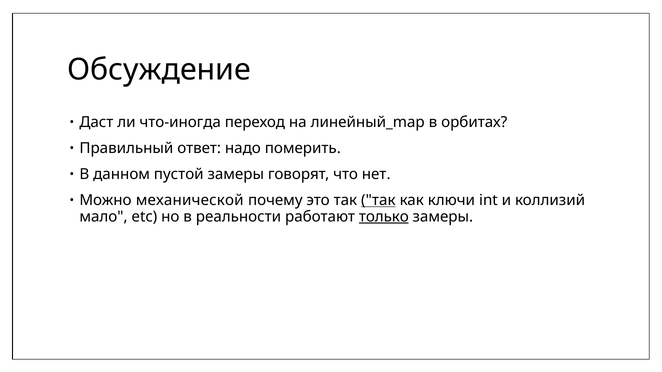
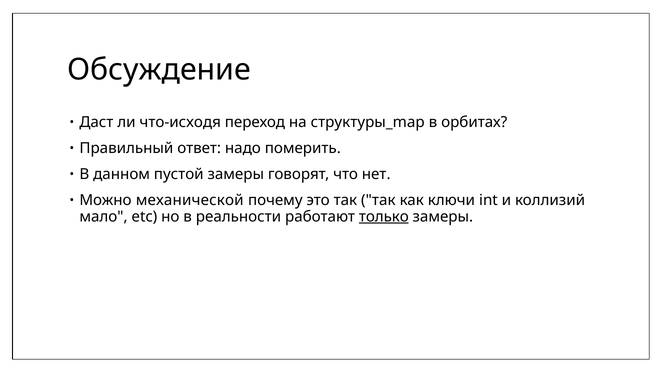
что-иногда: что-иногда -> что-исходя (180, 122)
линейный_map: линейный_map -> структуры_map (368, 122)
так underline: present -> none (378, 200)
